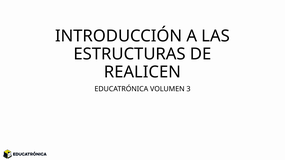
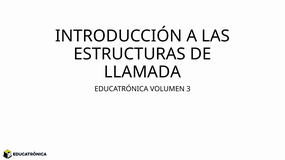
REALICEN: REALICEN -> LLAMADA (142, 72)
